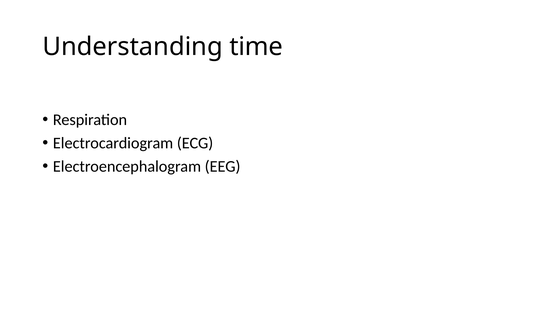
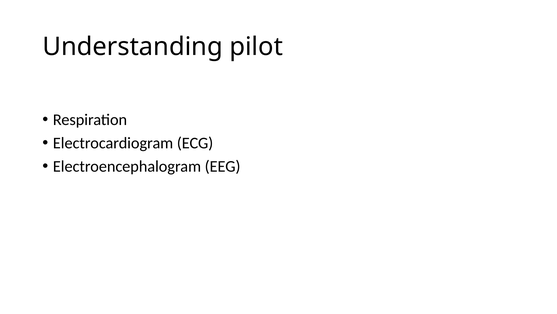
time: time -> pilot (256, 47)
